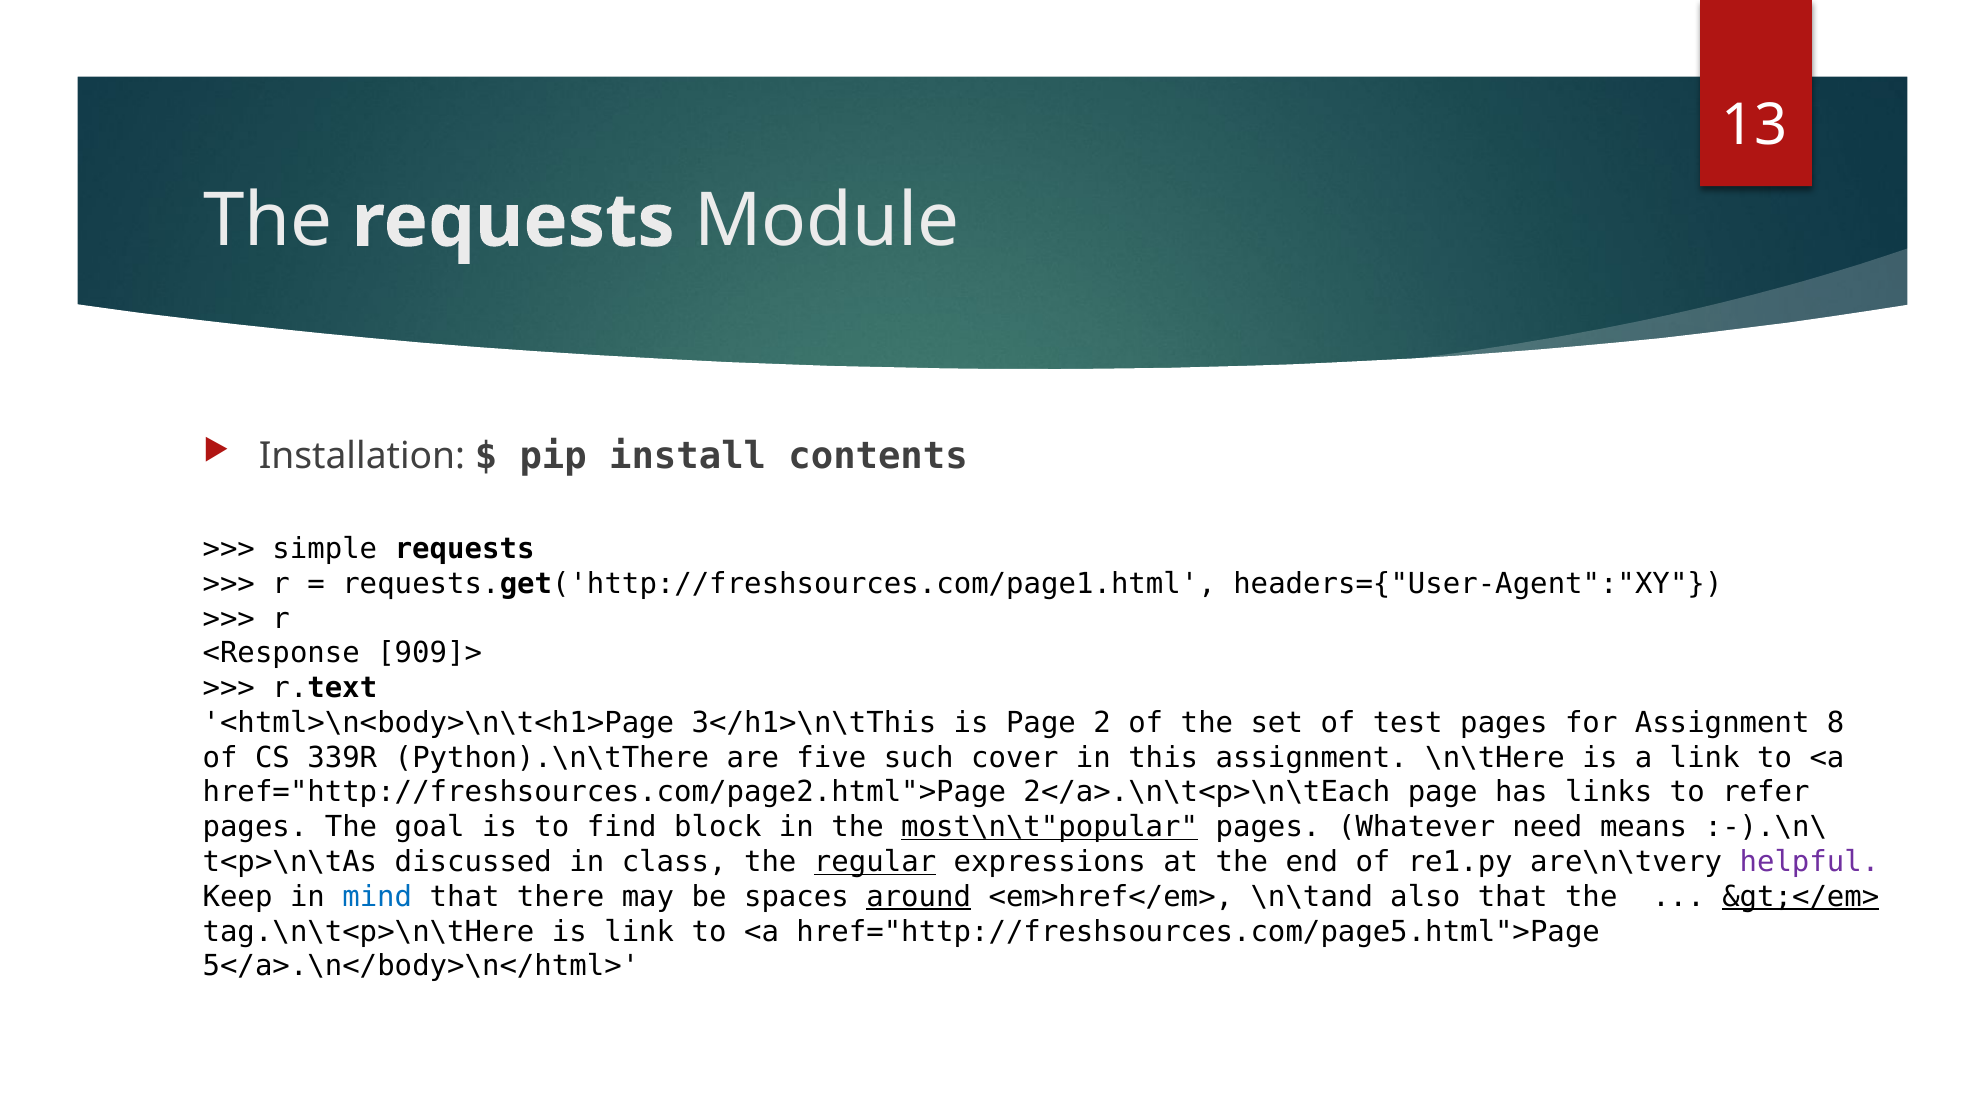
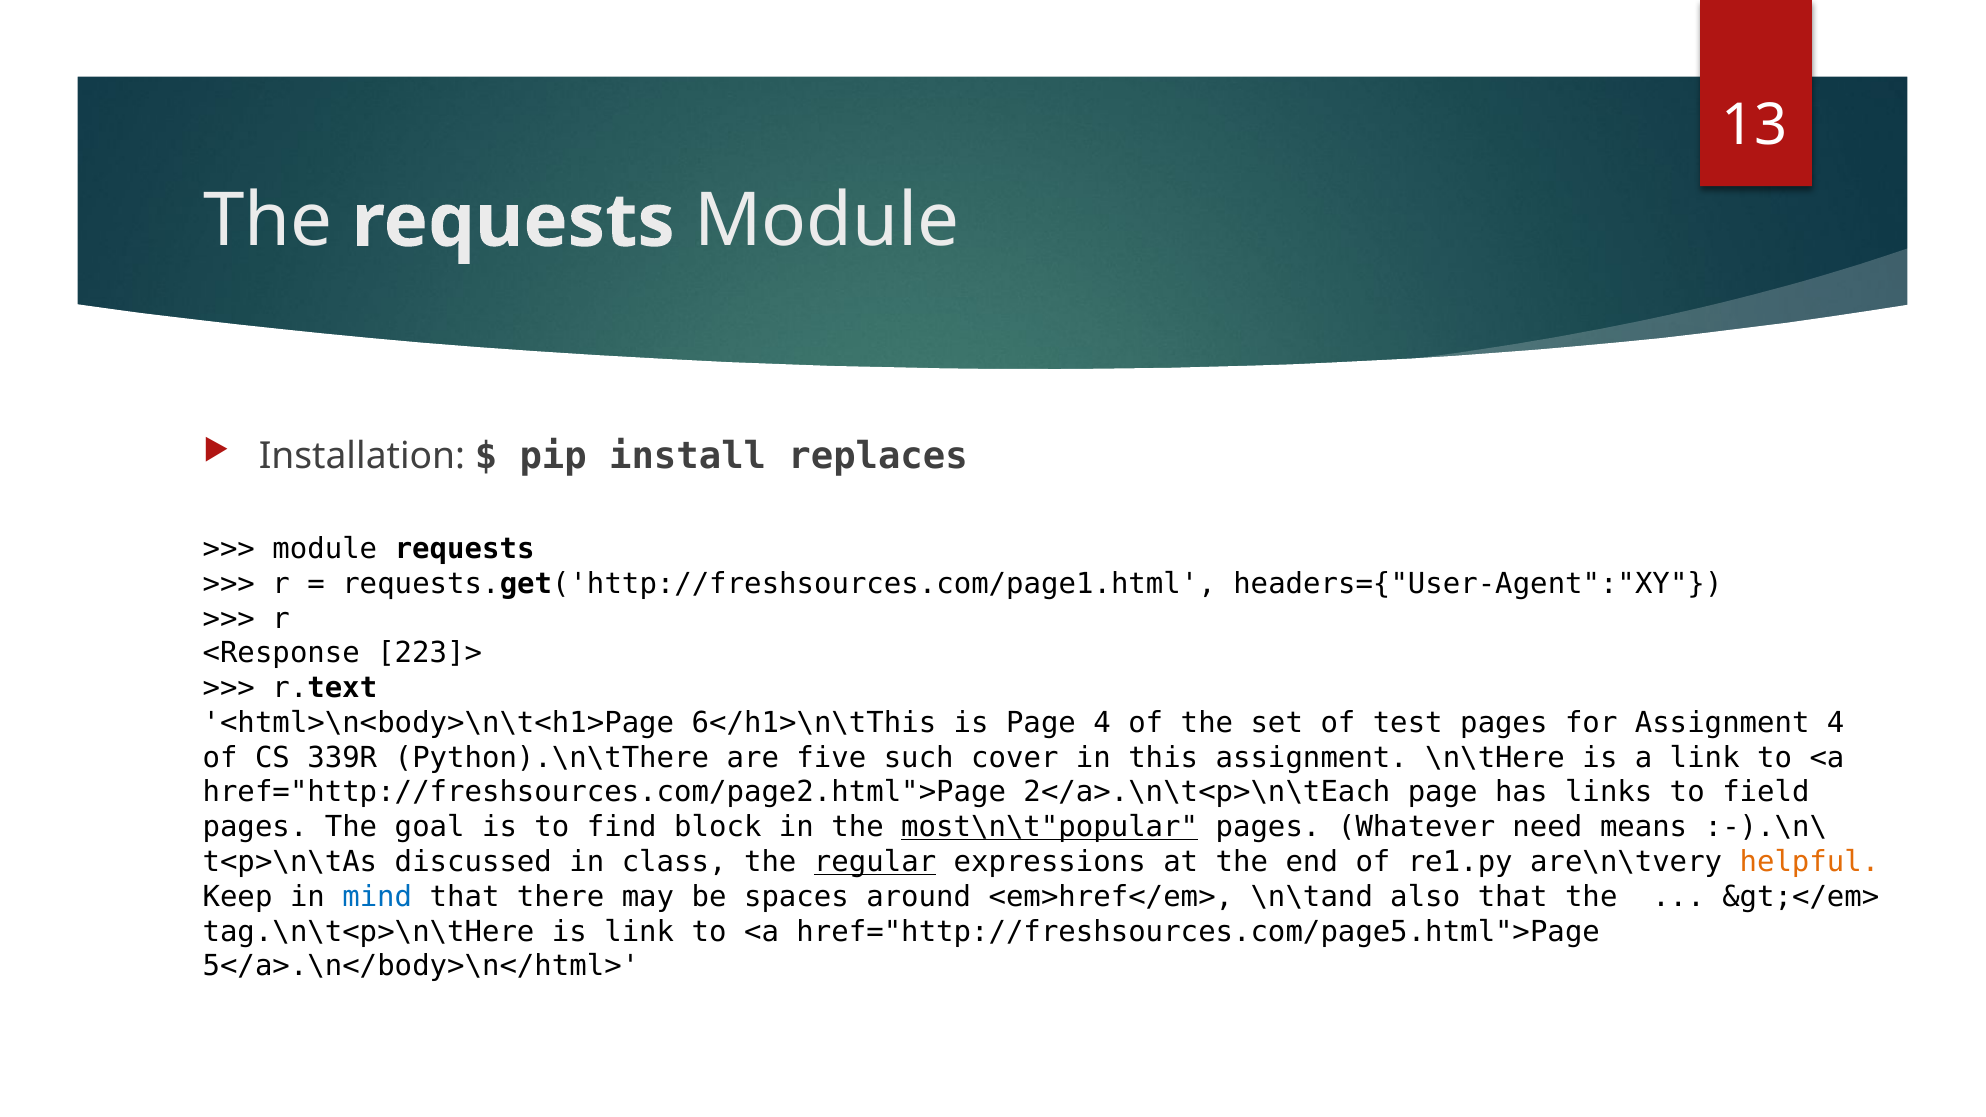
contents: contents -> replaces (878, 456)
simple: simple -> module (325, 549)
909]>: 909]> -> 223]> (430, 653)
3</h1>\n\tThis: 3</h1>\n\tThis -> 6</h1>\n\tThis (814, 723)
Page 2: 2 -> 4 (1102, 723)
Assignment 8: 8 -> 4 (1836, 723)
refer: refer -> field (1766, 792)
helpful colour: purple -> orange (1809, 862)
around underline: present -> none (919, 897)
&gt;</em> underline: present -> none (1801, 897)
